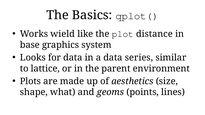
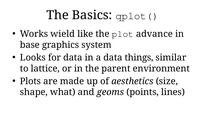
distance: distance -> advance (154, 34)
series: series -> things (139, 58)
